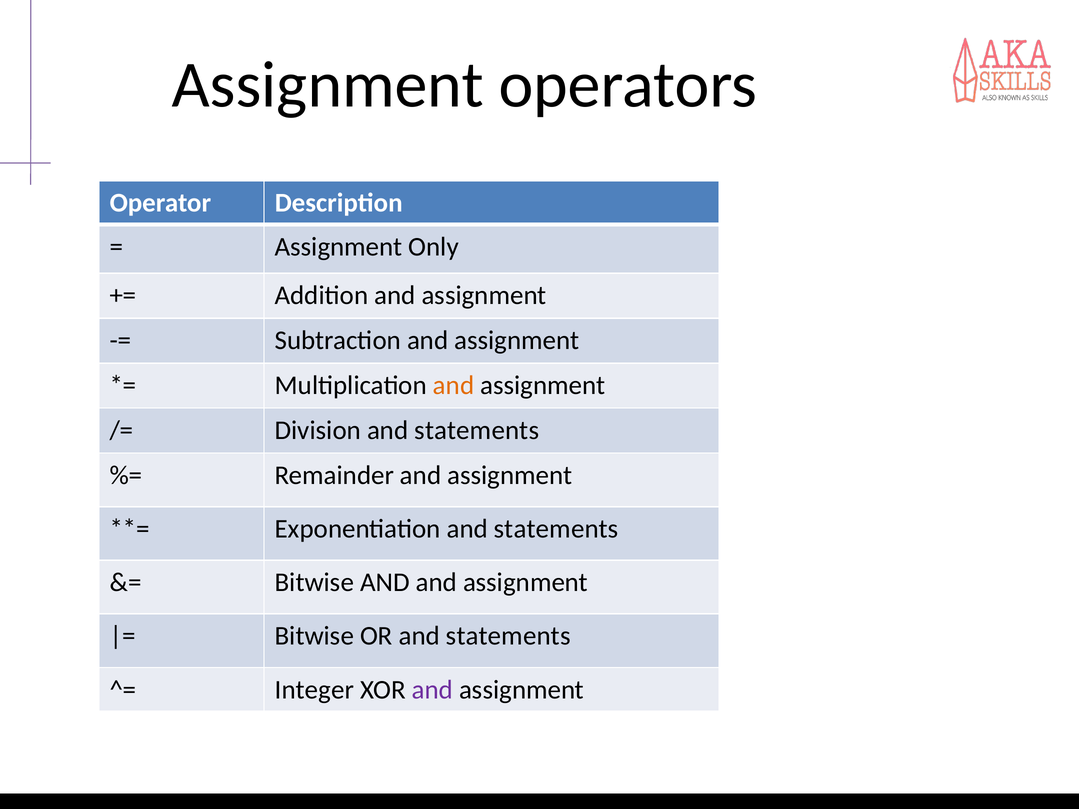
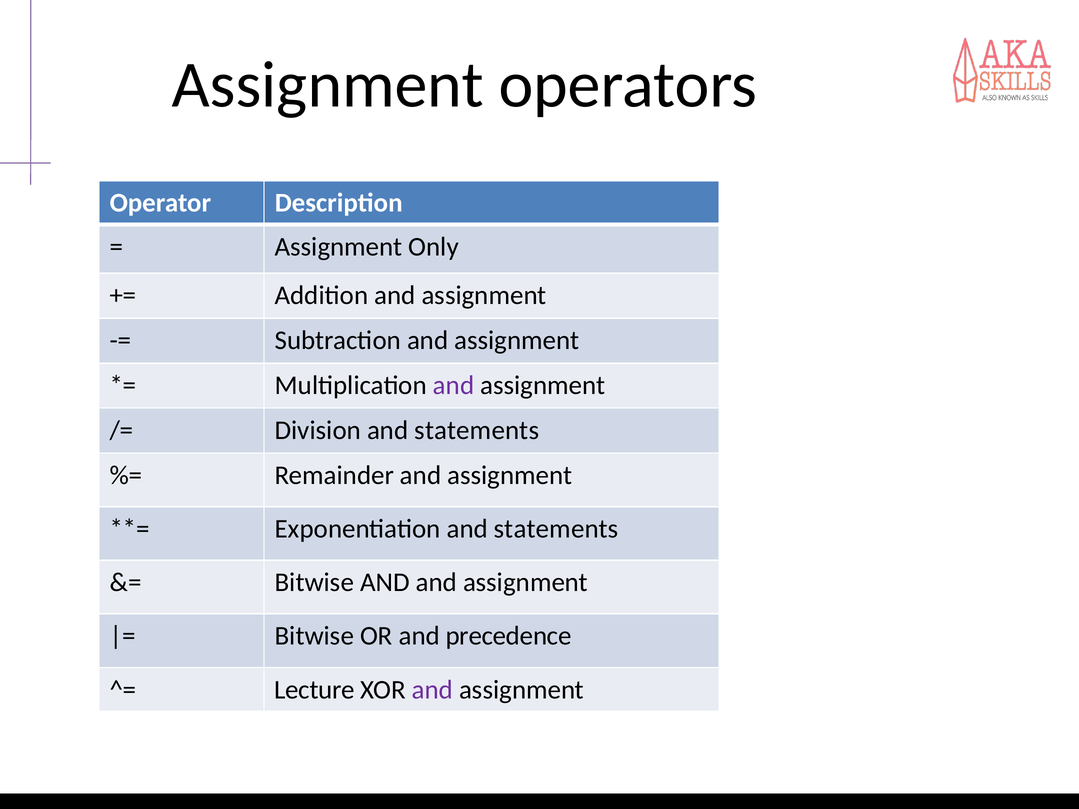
and colour: orange -> purple (454, 385)
OR and statements: statements -> precedence (509, 636)
Integer: Integer -> Lecture (315, 690)
